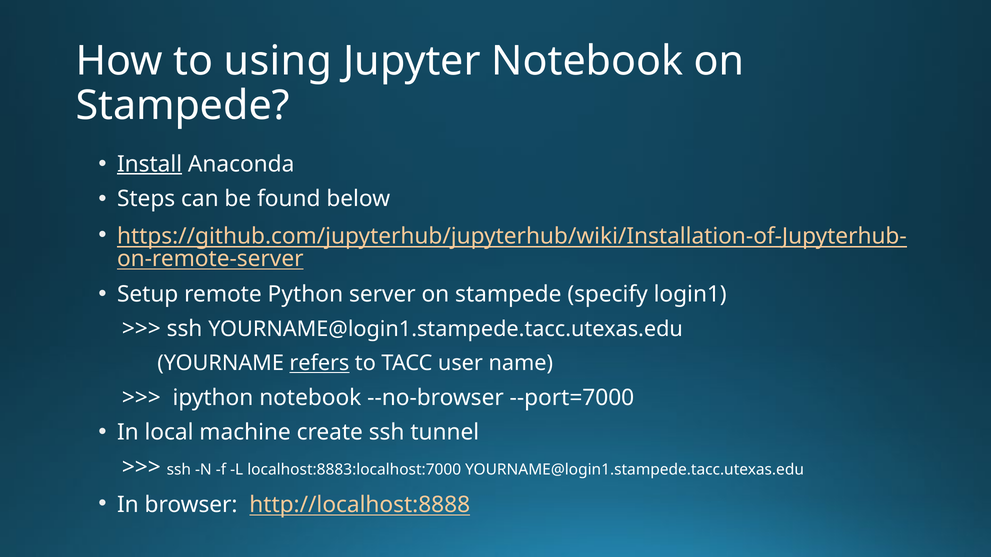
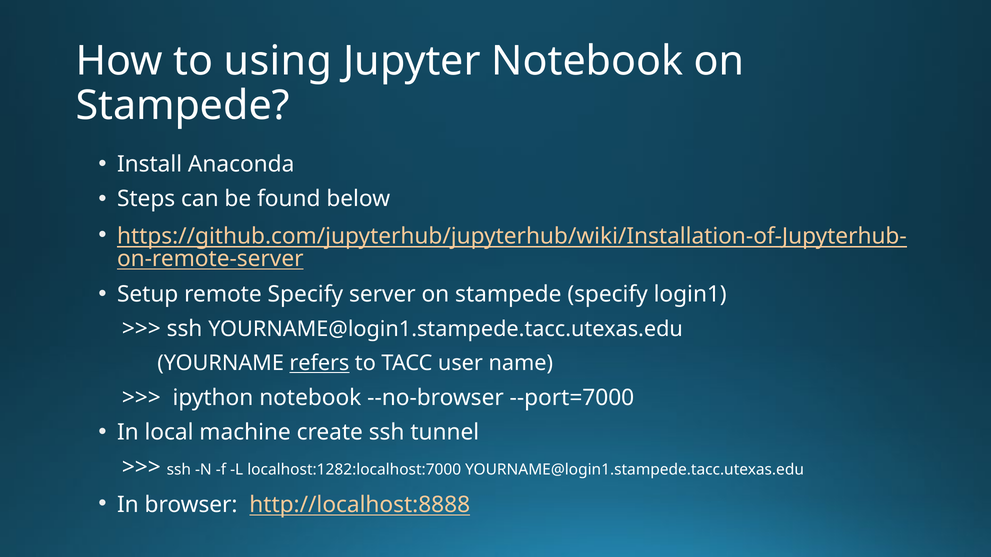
Install underline: present -> none (150, 164)
remote Python: Python -> Specify (305, 294)
localhost:8883:localhost:7000: localhost:8883:localhost:7000 -> localhost:1282:localhost:7000 (354, 470)
